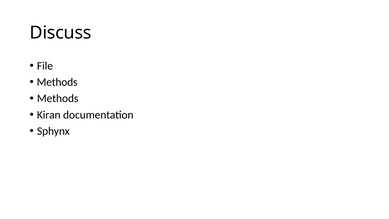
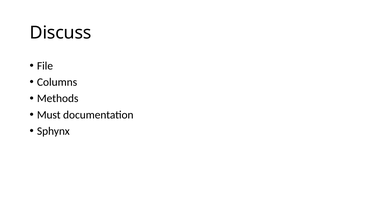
Methods: Methods -> Columns (57, 82)
Kiran: Kiran -> Must (49, 115)
